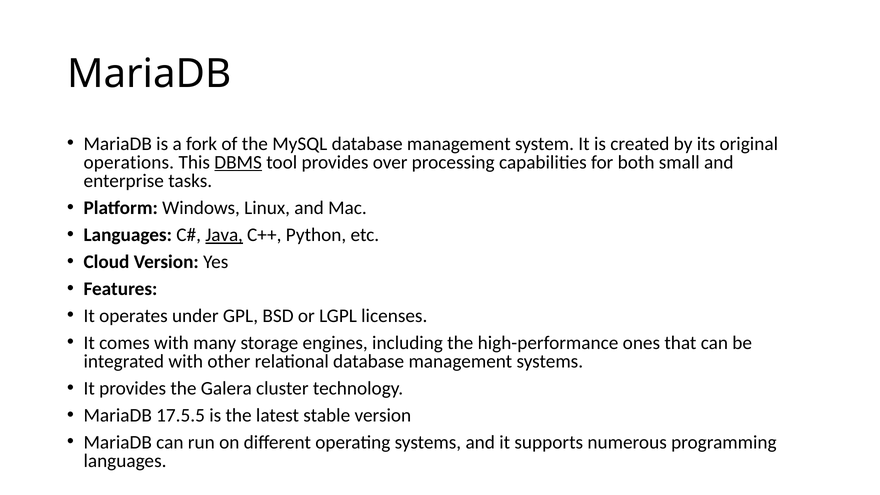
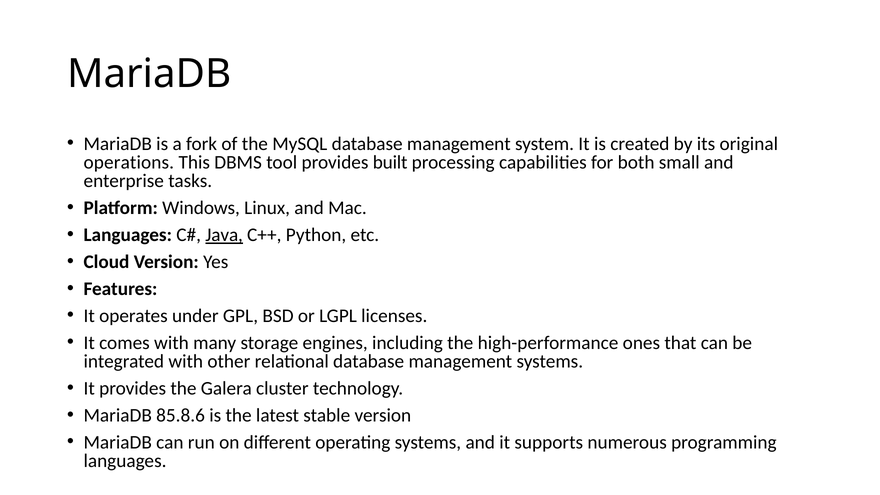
DBMS underline: present -> none (238, 162)
over: over -> built (390, 162)
17.5.5: 17.5.5 -> 85.8.6 (181, 415)
